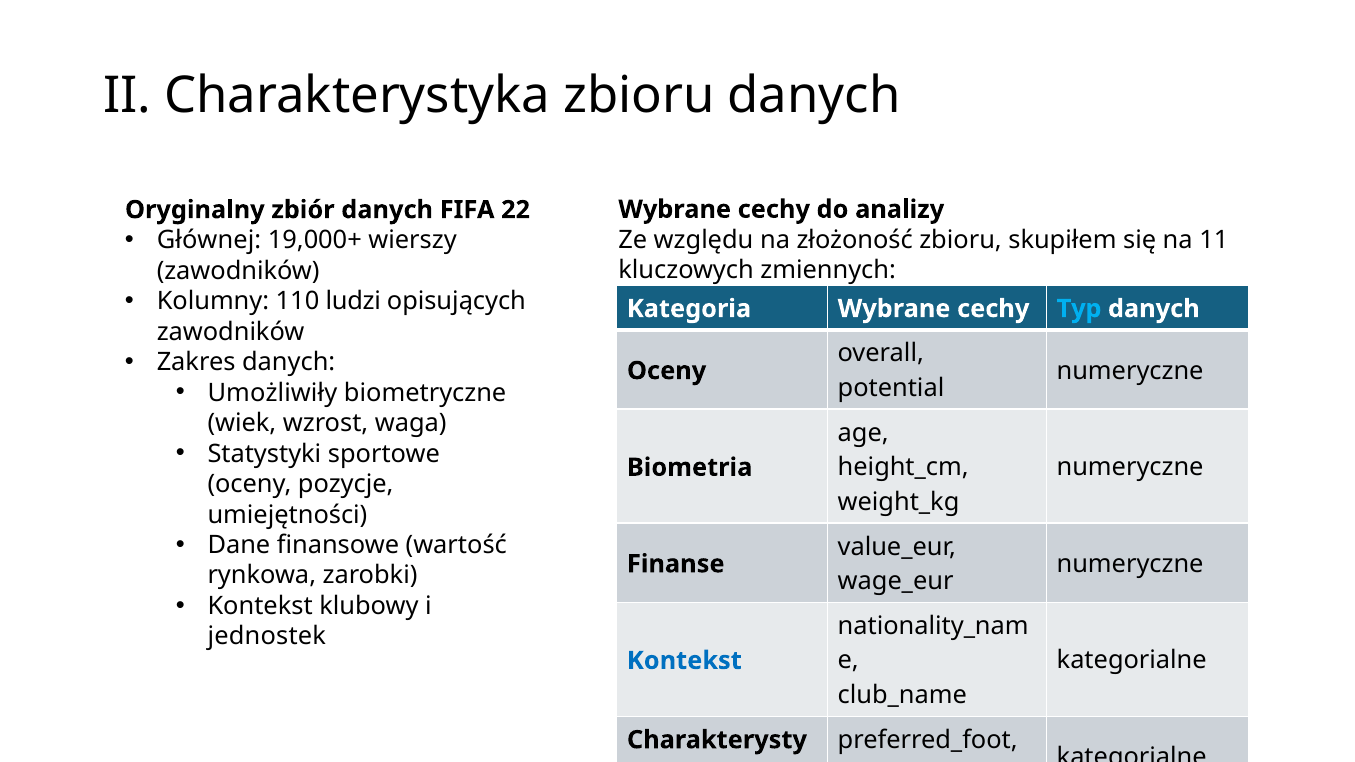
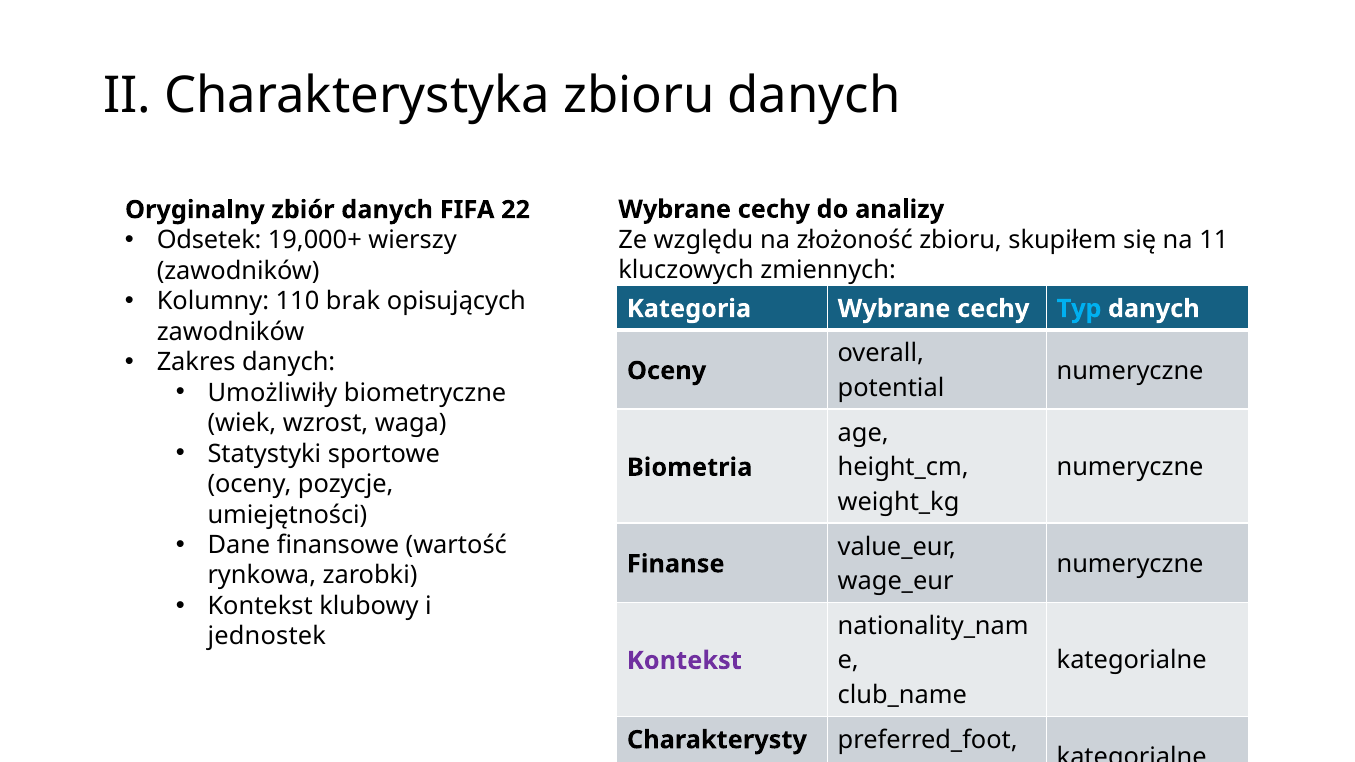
Głównej: Głównej -> Odsetek (209, 240)
ludzi: ludzi -> brak (353, 301)
Kontekst colour: blue -> purple (684, 661)
